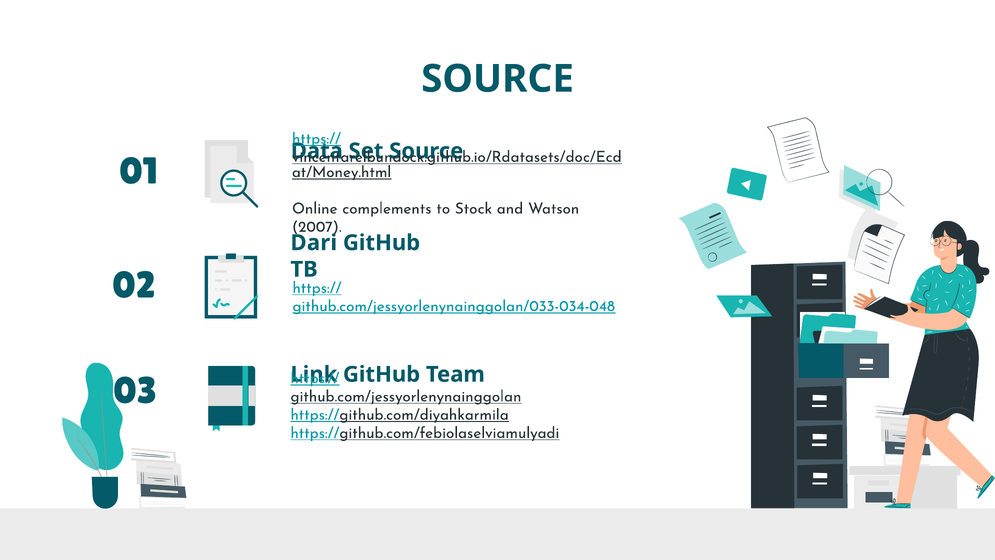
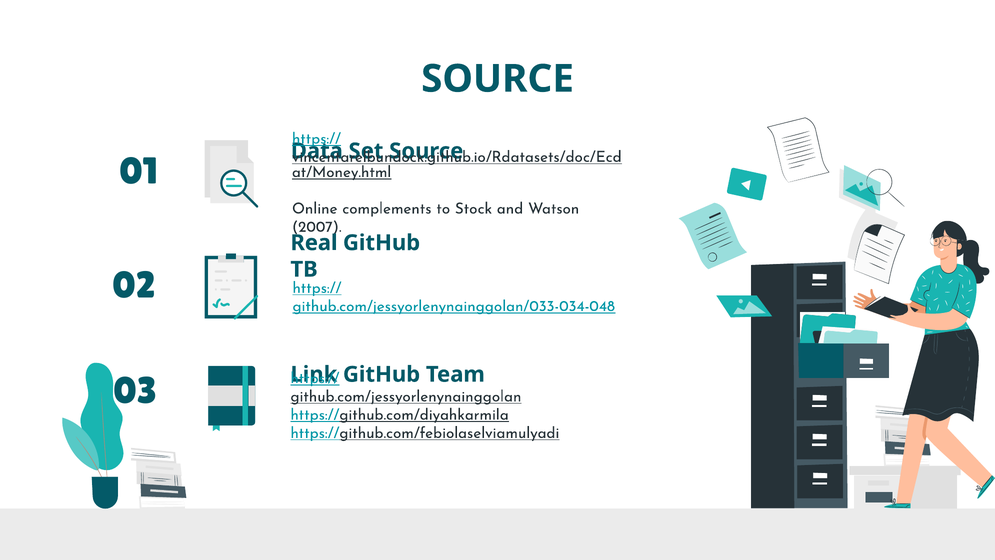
Dari: Dari -> Real (314, 243)
